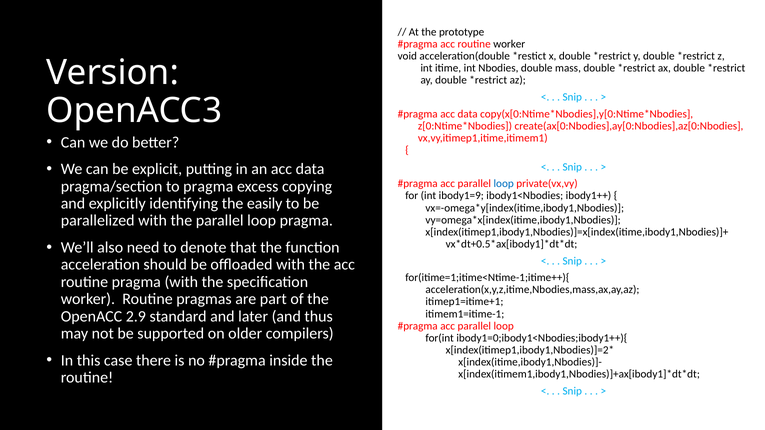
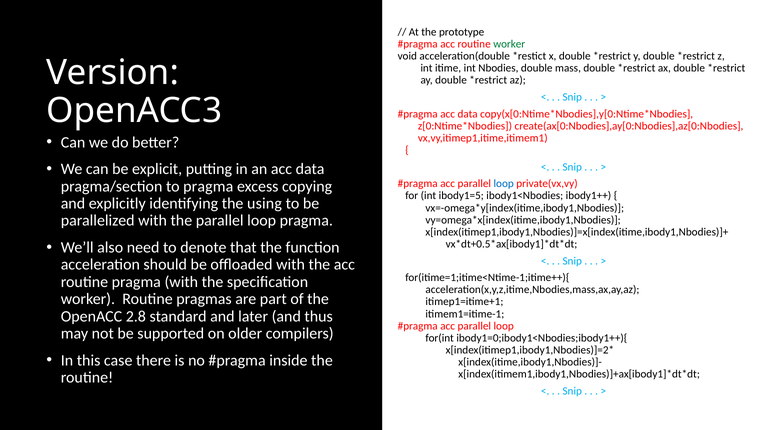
worker colour: black -> green (509, 44)
ibody1=9: ibody1=9 -> ibody1=5 (461, 196)
easily: easily -> using (265, 204)
2.9: 2.9 -> 2.8 (136, 317)
